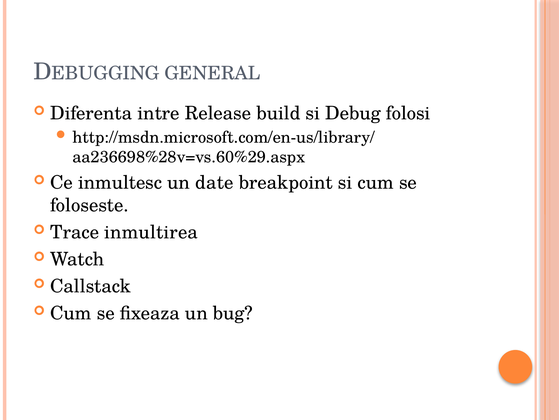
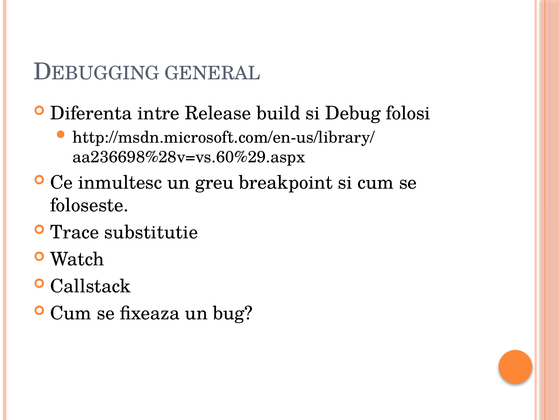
date: date -> greu (214, 182)
inmultirea: inmultirea -> substitutie (151, 232)
